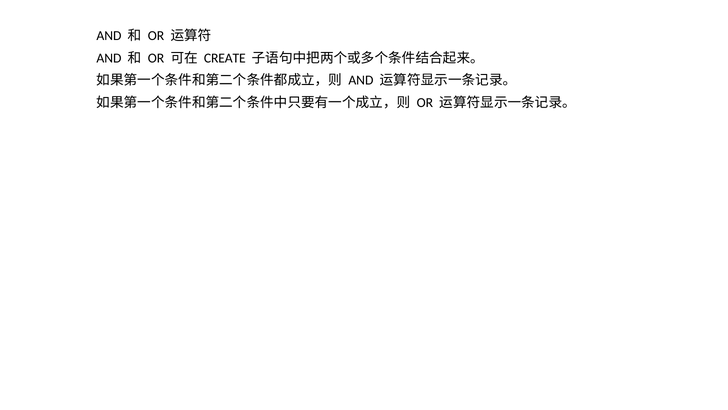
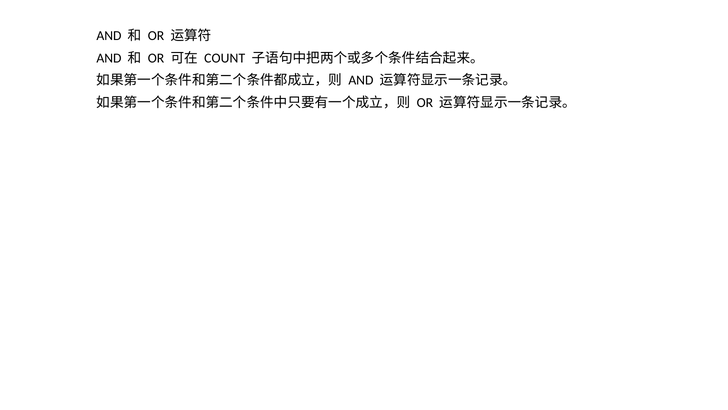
CREATE: CREATE -> COUNT (225, 58)
